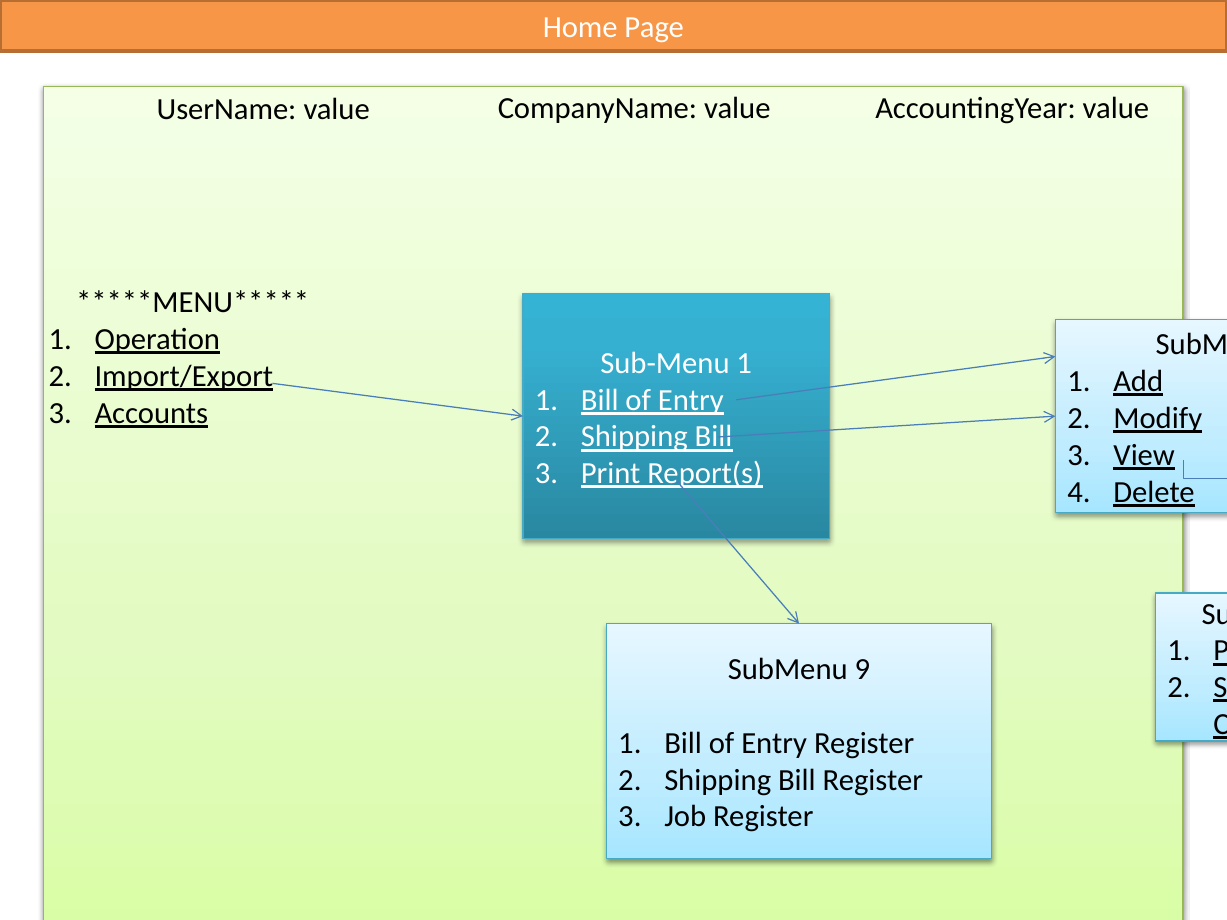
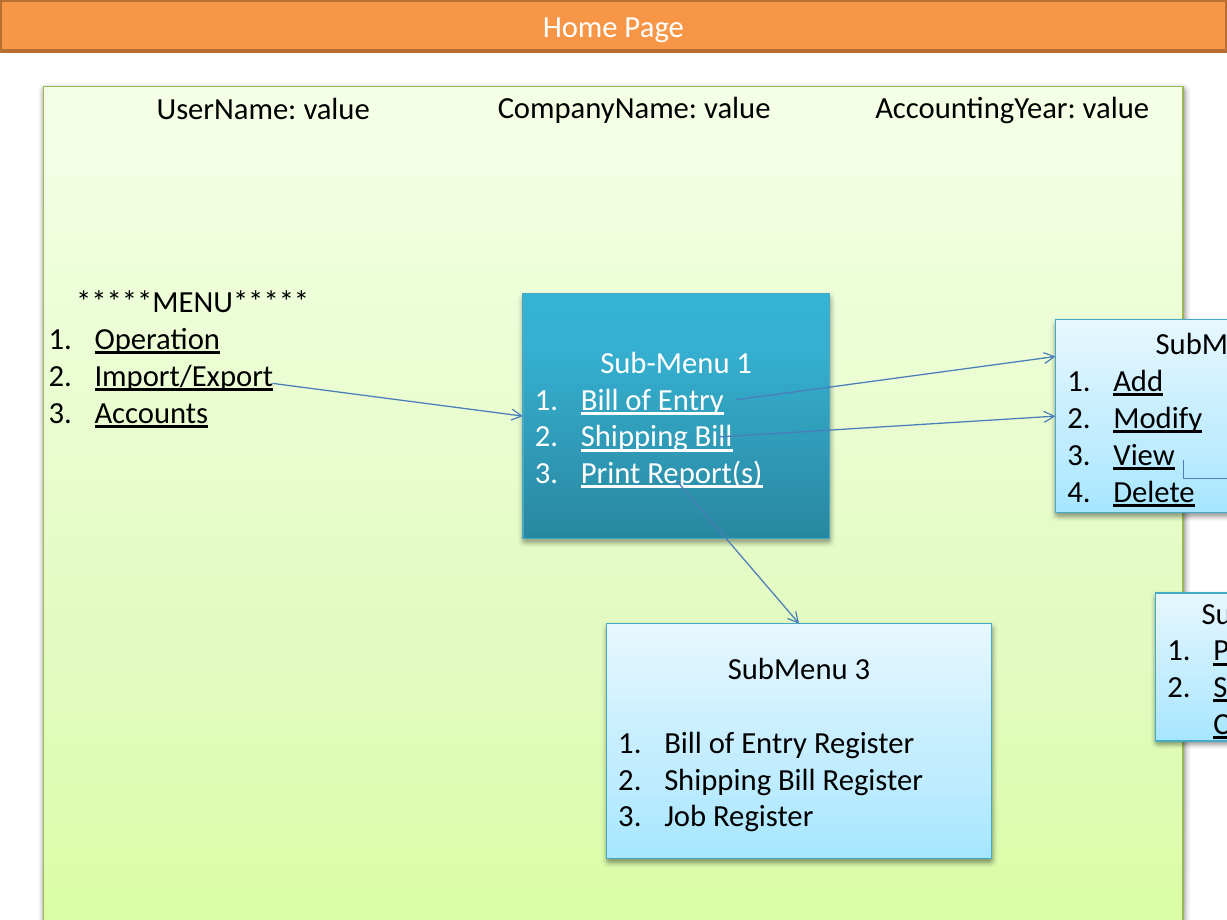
9: 9 -> 3 (862, 670)
